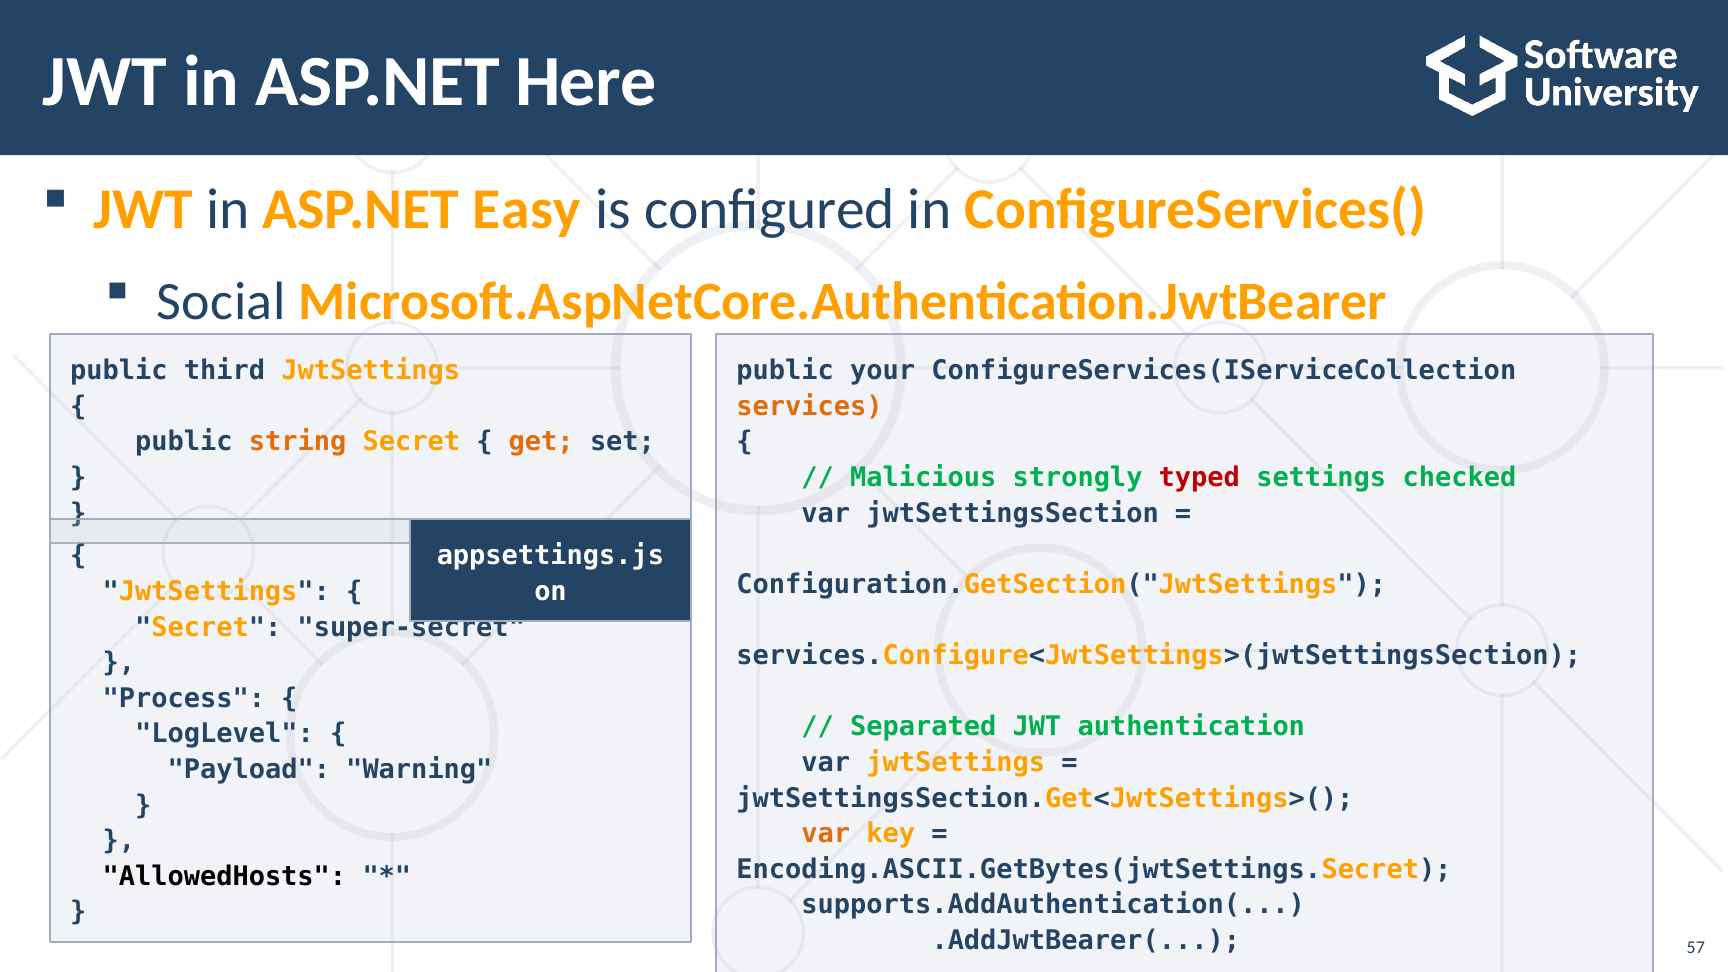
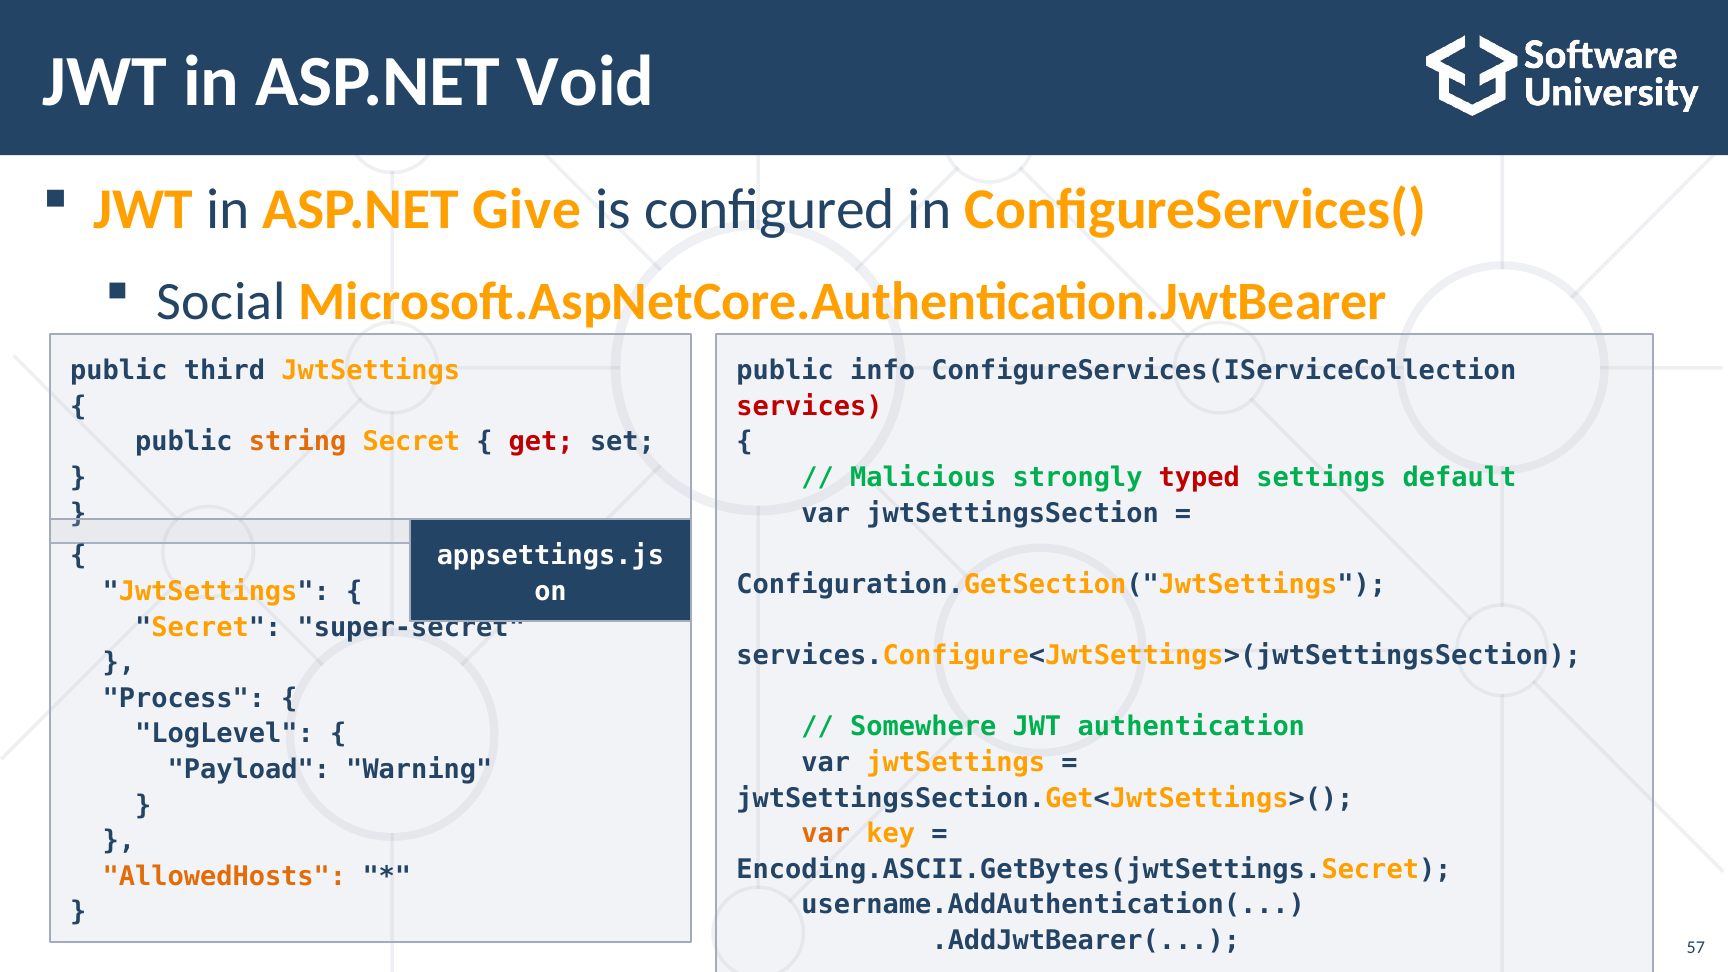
Here: Here -> Void (585, 82)
Easy: Easy -> Give (527, 210)
your: your -> info (883, 371)
services colour: orange -> red (810, 406)
get colour: orange -> red (541, 442)
checked: checked -> default (1459, 478)
Separated: Separated -> Somewhere (923, 727)
AllowedHosts colour: black -> orange (224, 876)
supports.AddAuthentication(: supports.AddAuthentication( -> username.AddAuthentication( (1053, 905)
